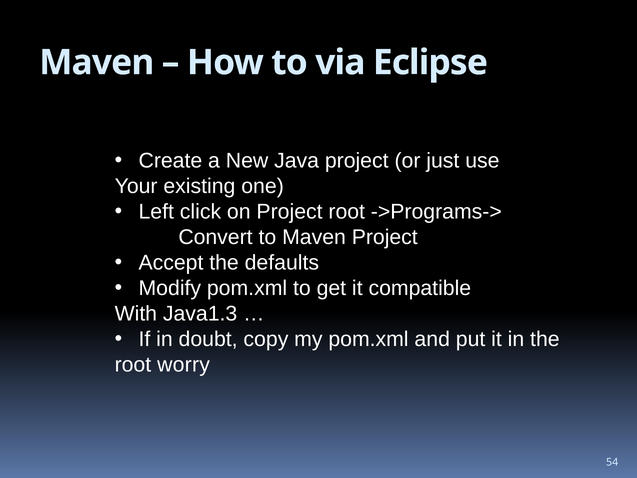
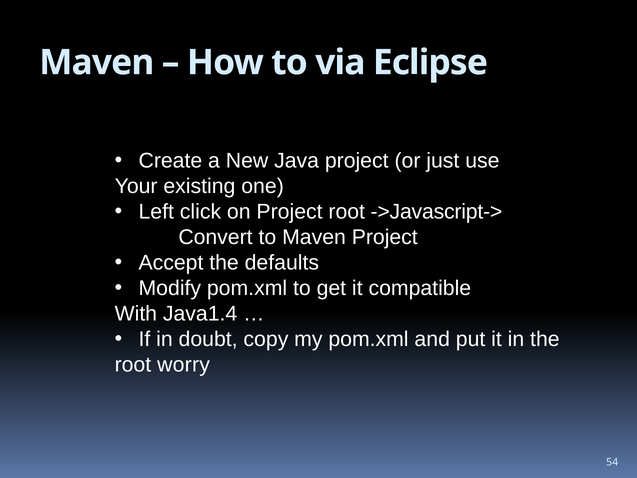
->Programs->: ->Programs-> -> ->Javascript-> (436, 212)
Java1.3: Java1.3 -> Java1.4 (200, 314)
